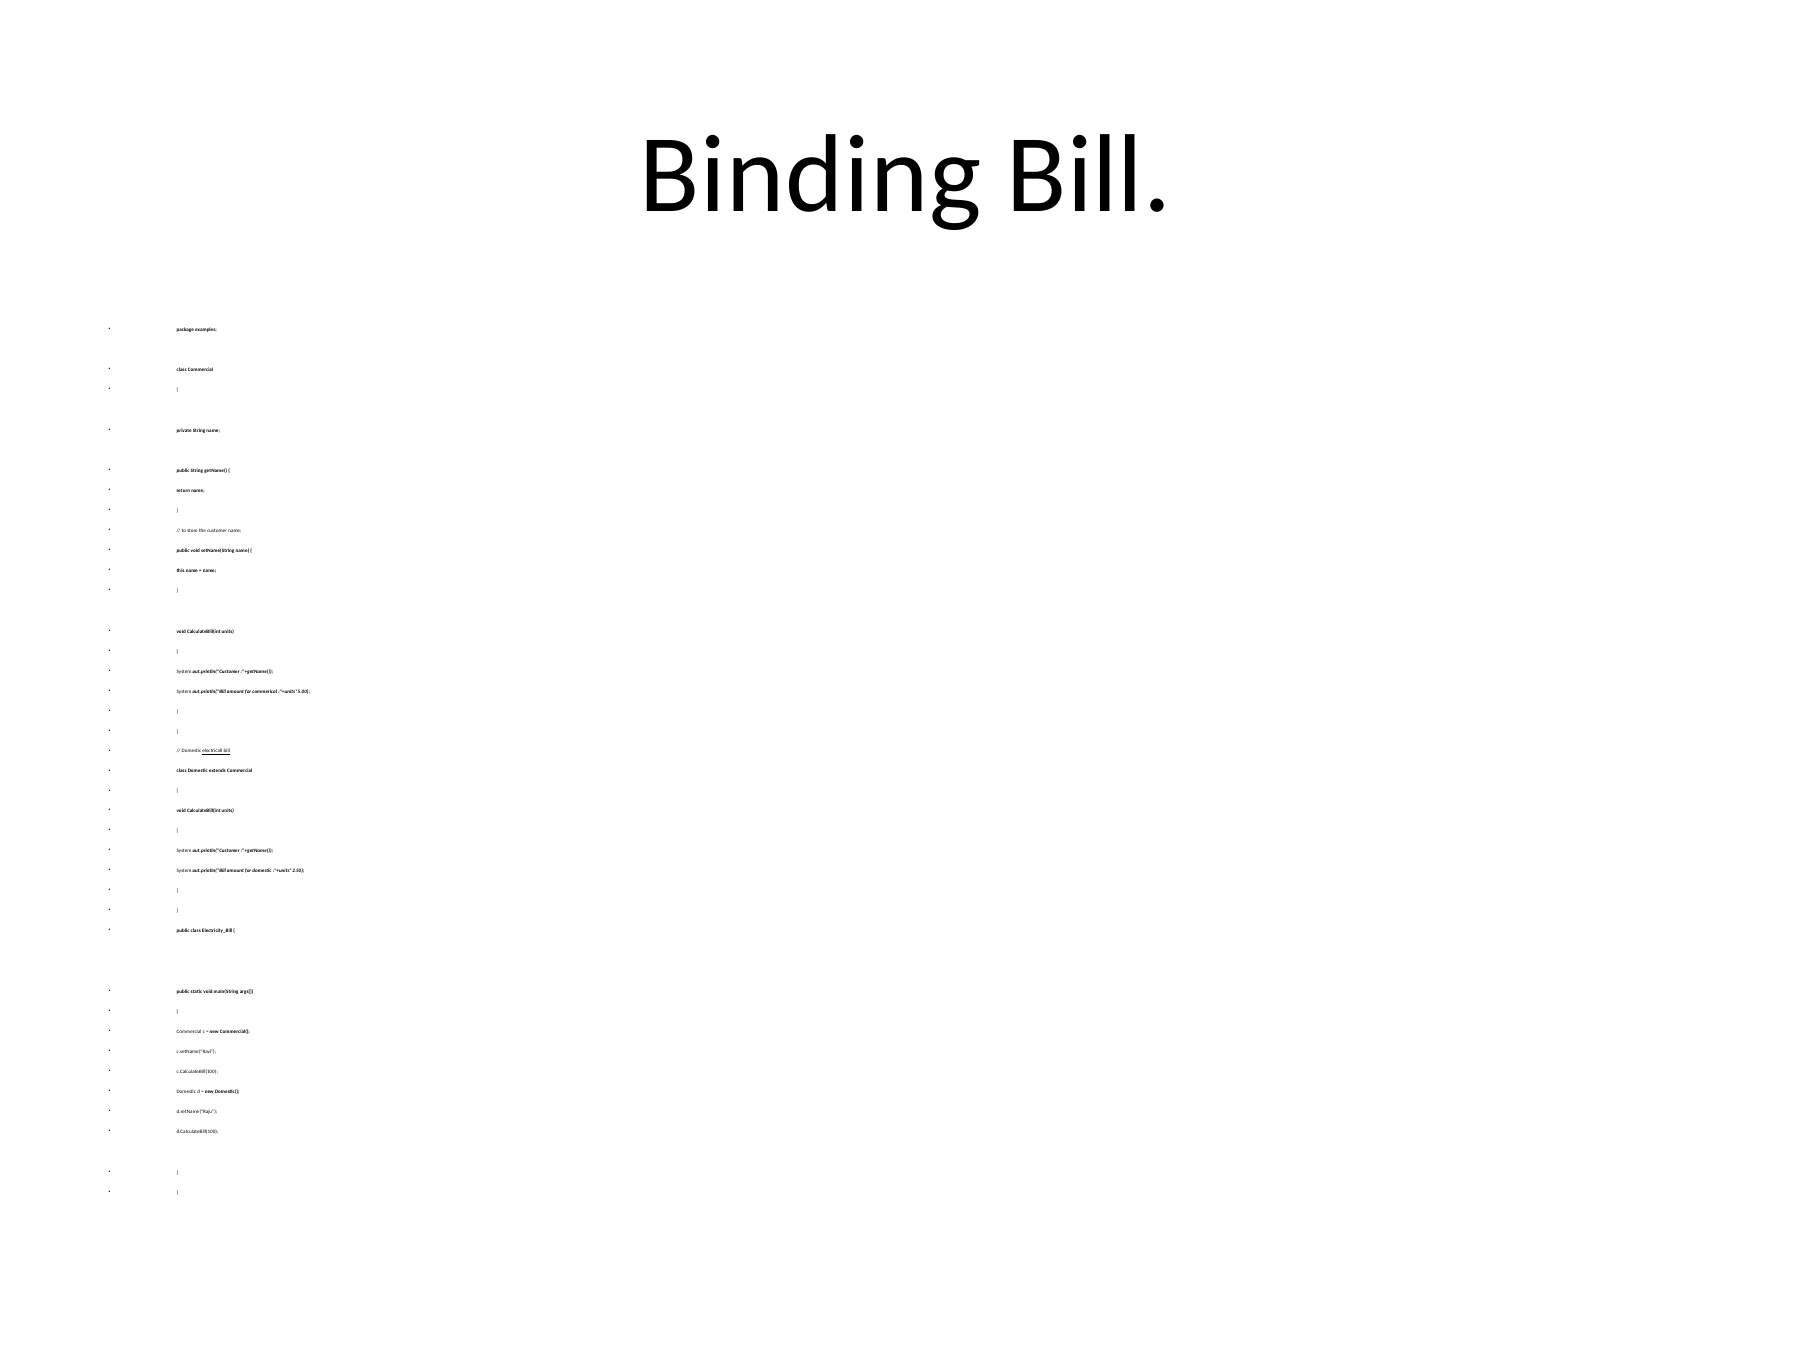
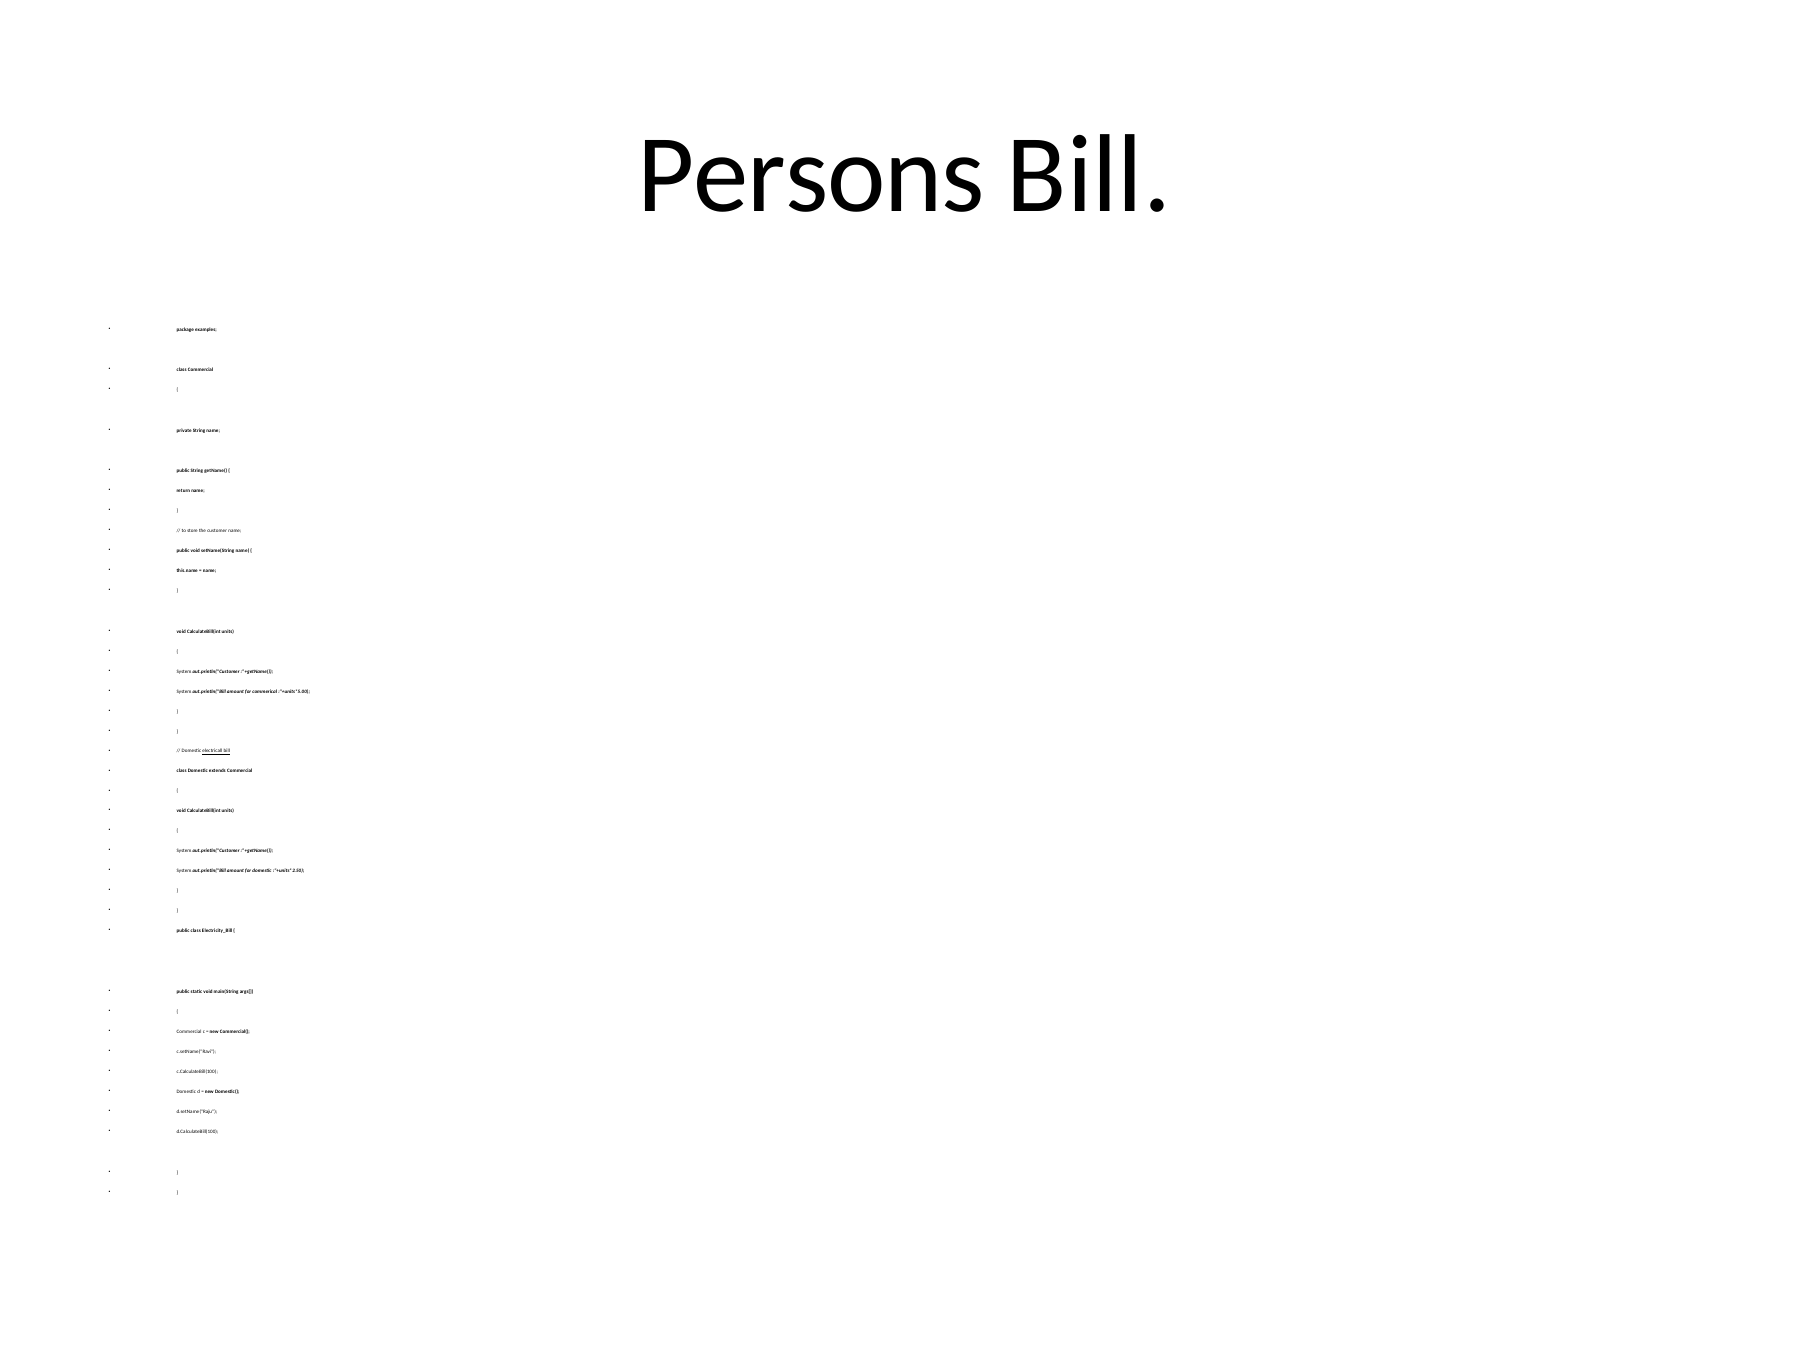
Binding: Binding -> Persons (811, 175)
